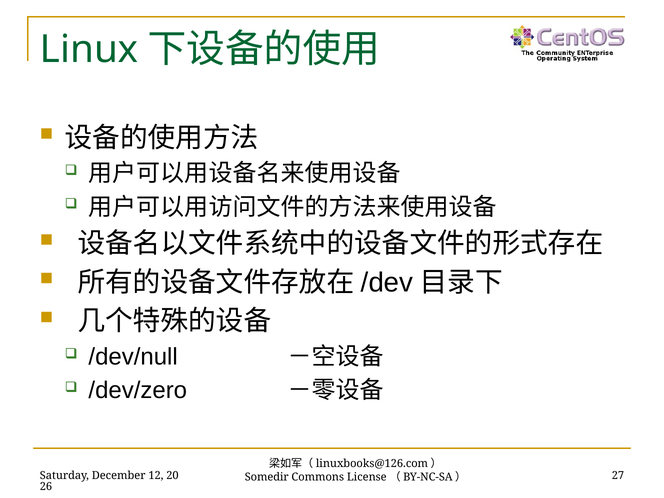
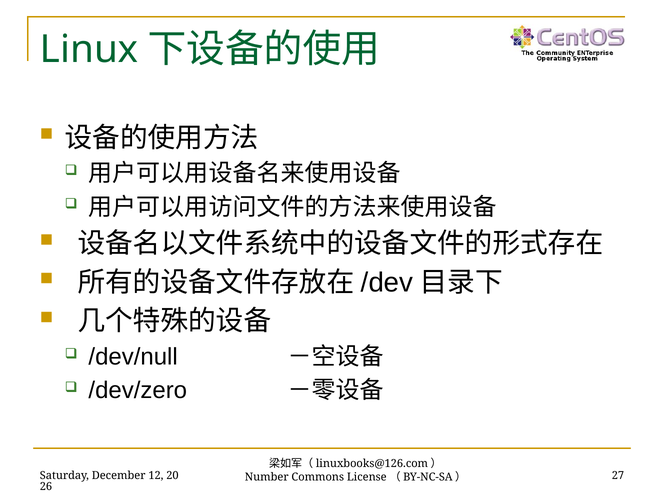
Somedir: Somedir -> Number (267, 477)
